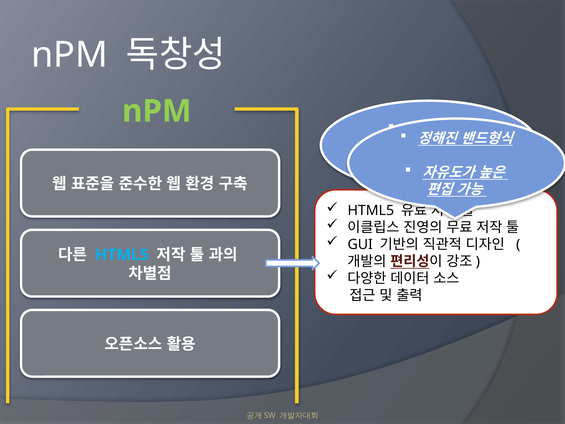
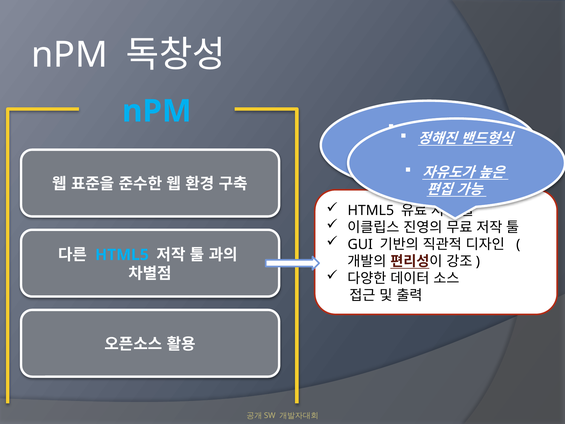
nPM colour: light green -> light blue (157, 111)
